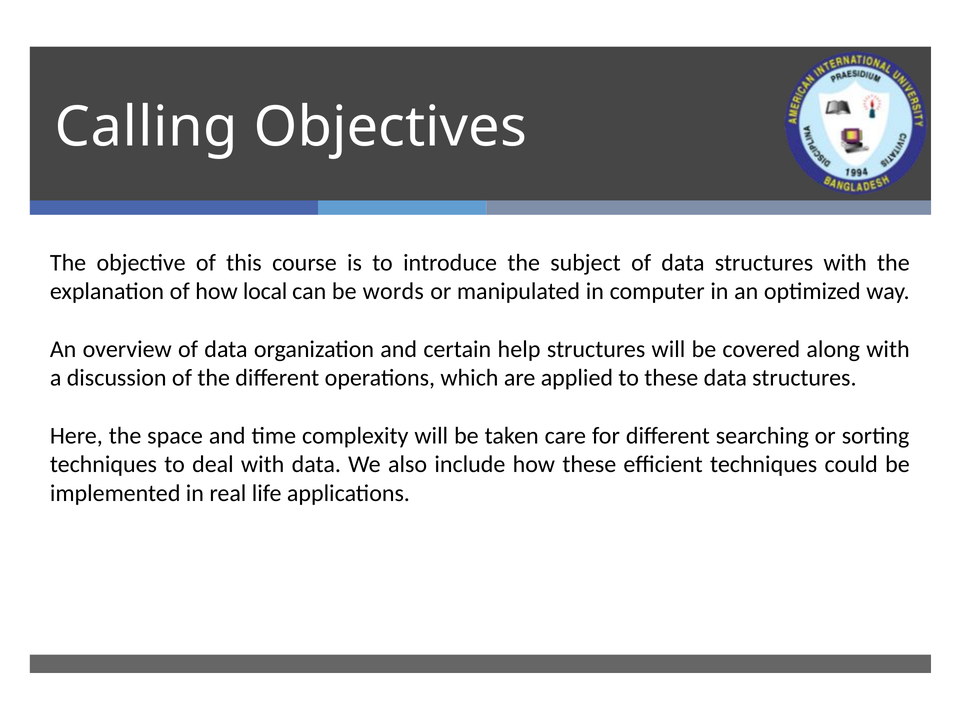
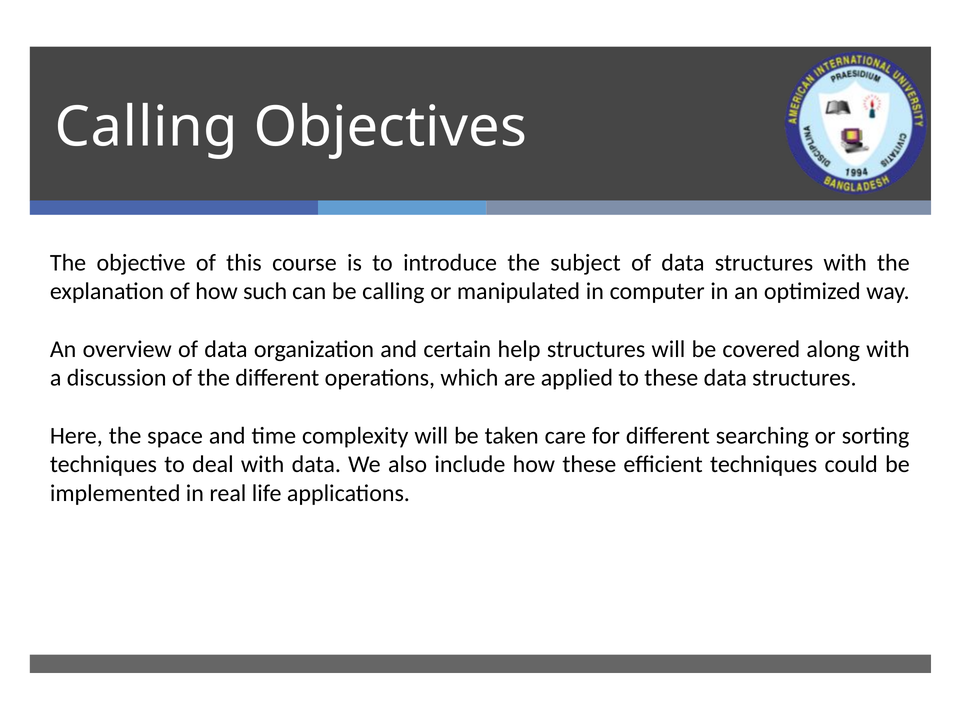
local: local -> such (265, 291)
be words: words -> calling (393, 291)
